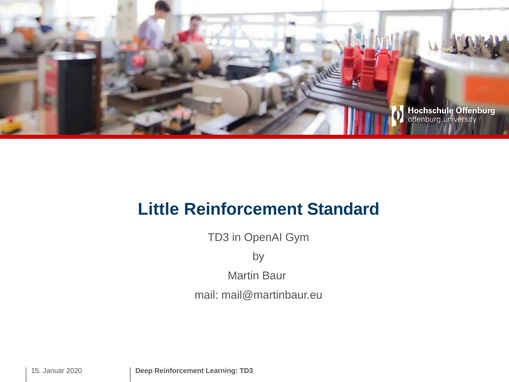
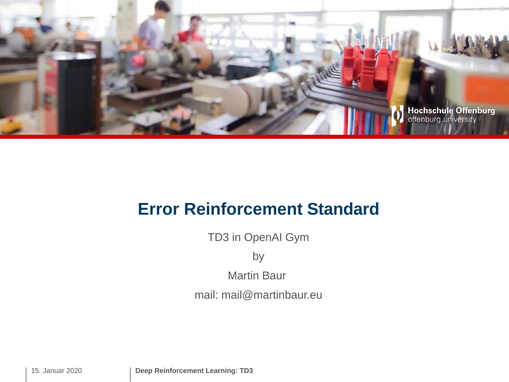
Little: Little -> Error (159, 209)
